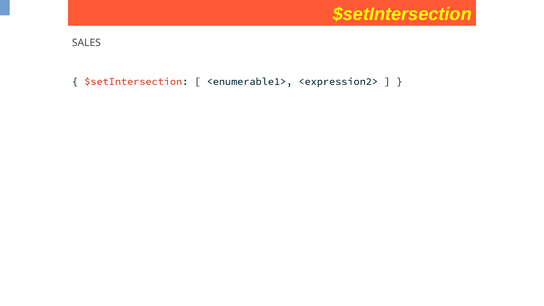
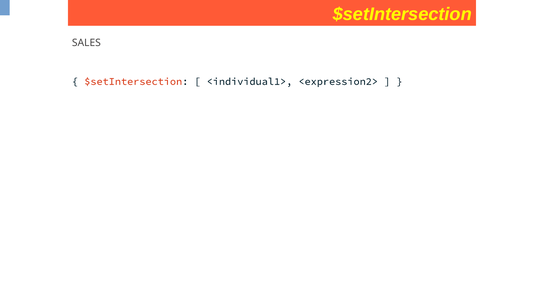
<enumerable1>: <enumerable1> -> <individual1> (249, 81)
